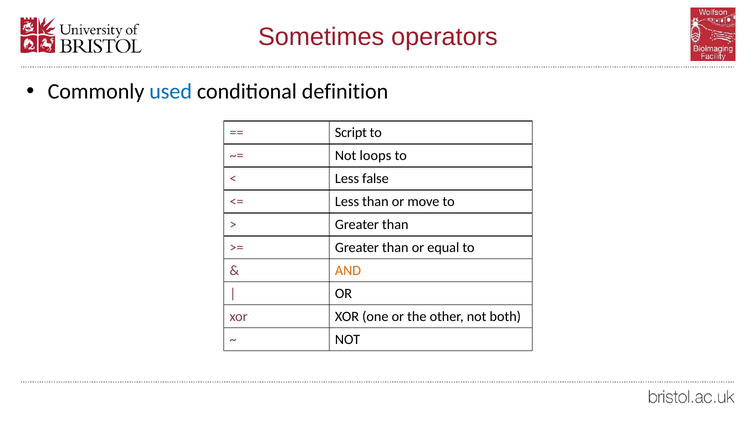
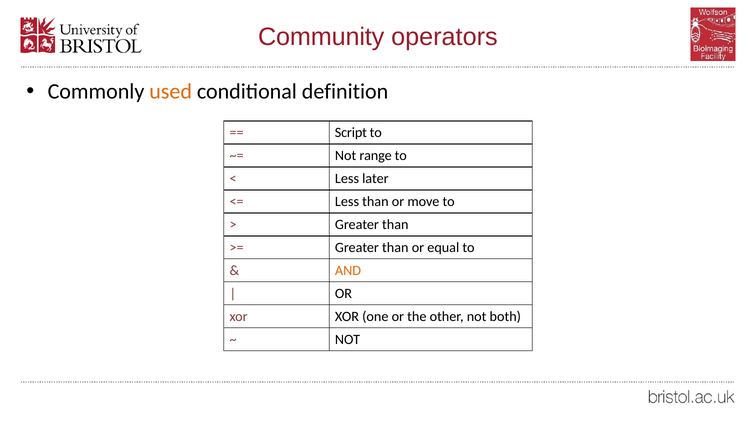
Sometimes: Sometimes -> Community (321, 37)
used colour: blue -> orange (171, 92)
loops: loops -> range (376, 156)
false: false -> later (375, 179)
